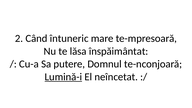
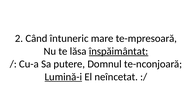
înspăimântat underline: none -> present (119, 51)
